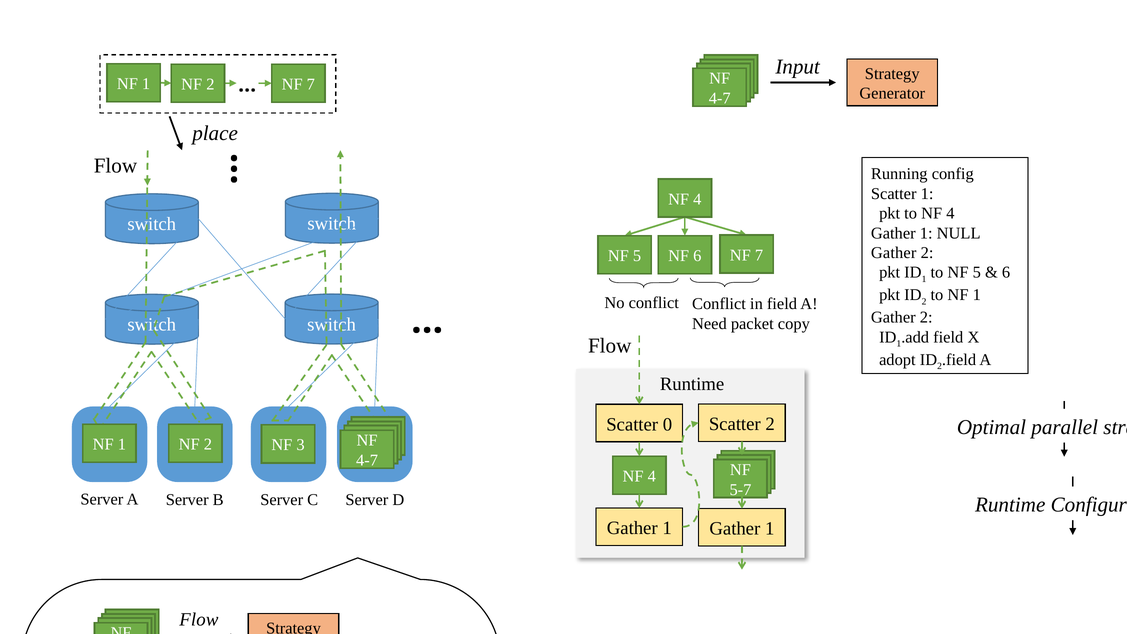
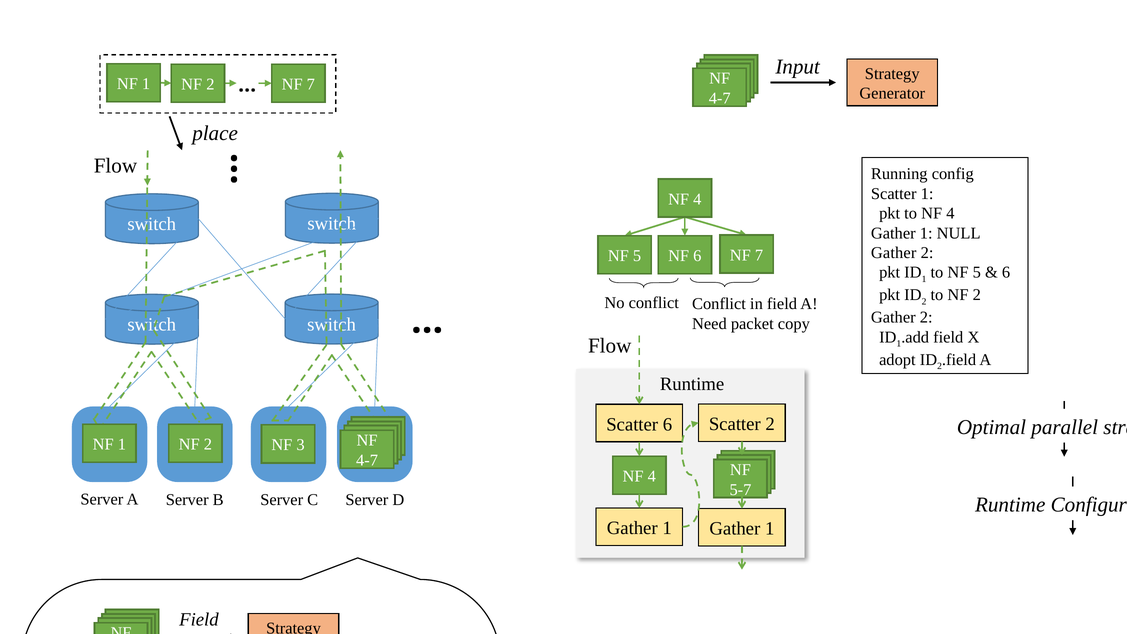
to NF 1: 1 -> 2 (977, 295)
Scatter 0: 0 -> 6 (667, 424)
Flow: Flow -> Field (199, 620)
